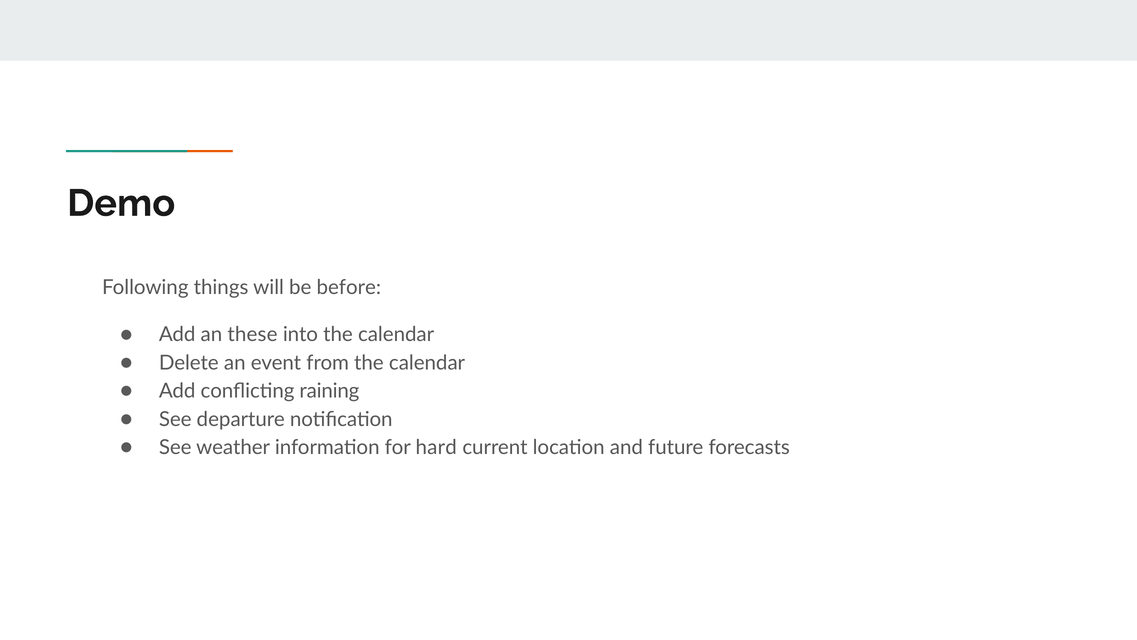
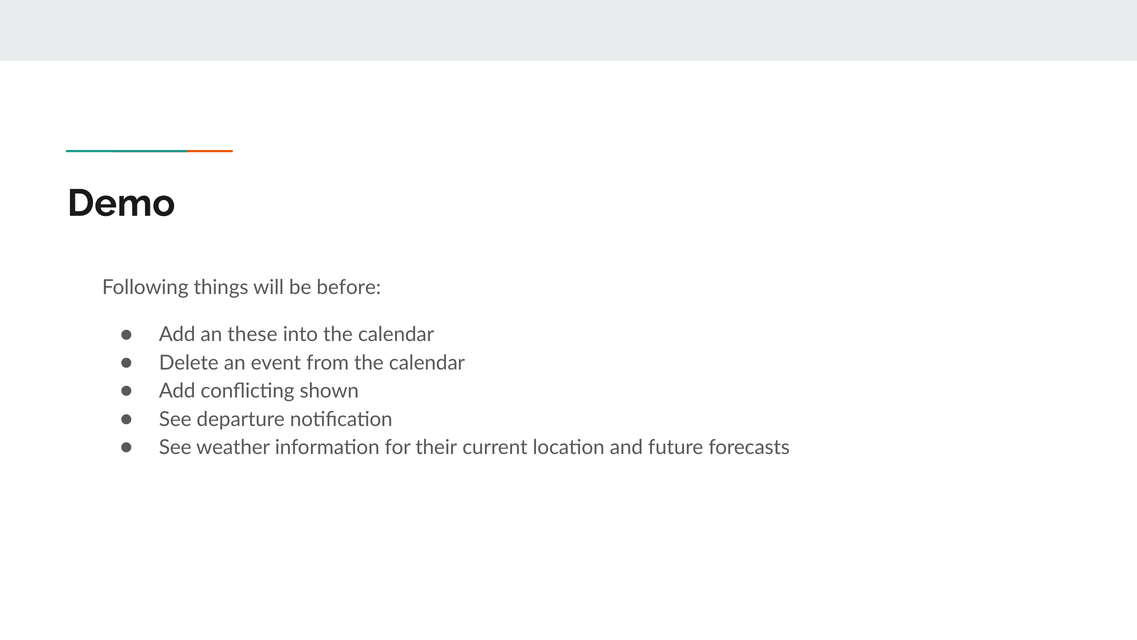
raining: raining -> shown (329, 391)
hard: hard -> their (436, 447)
